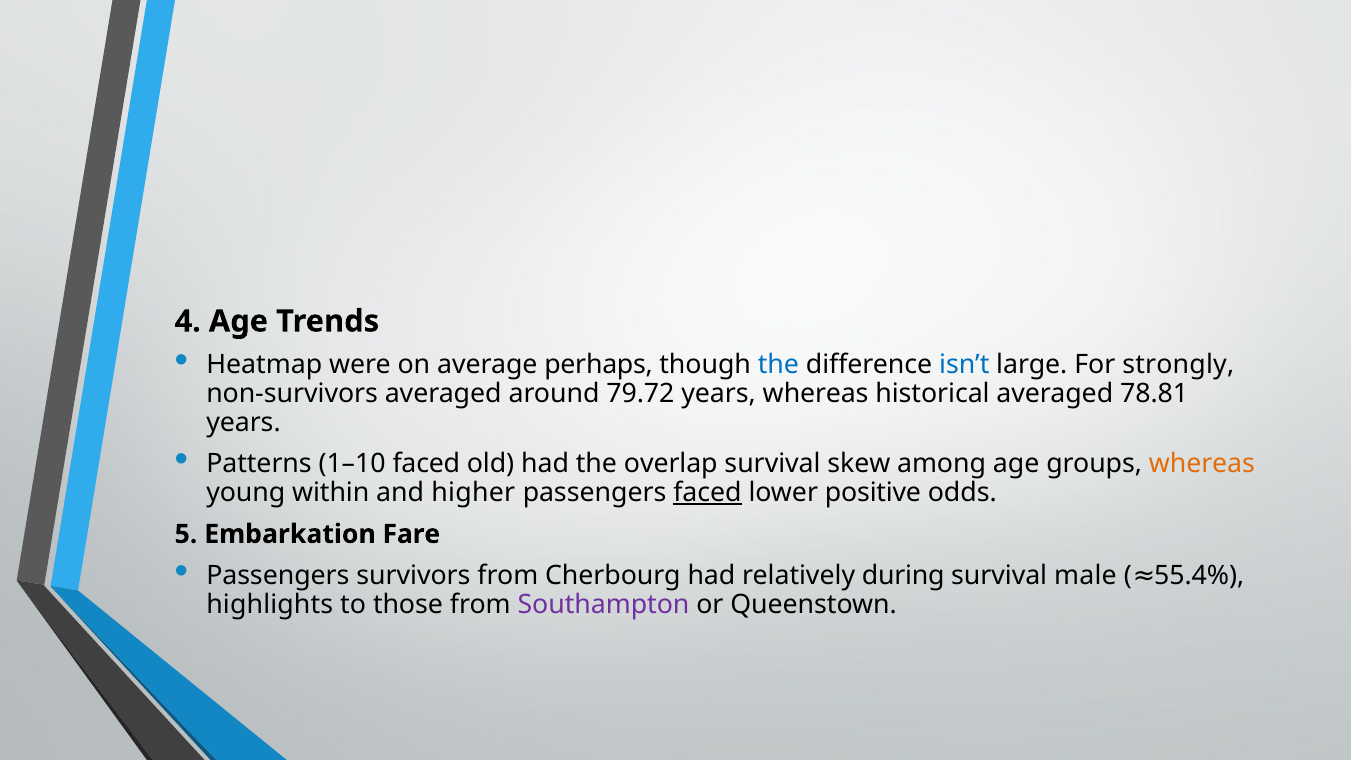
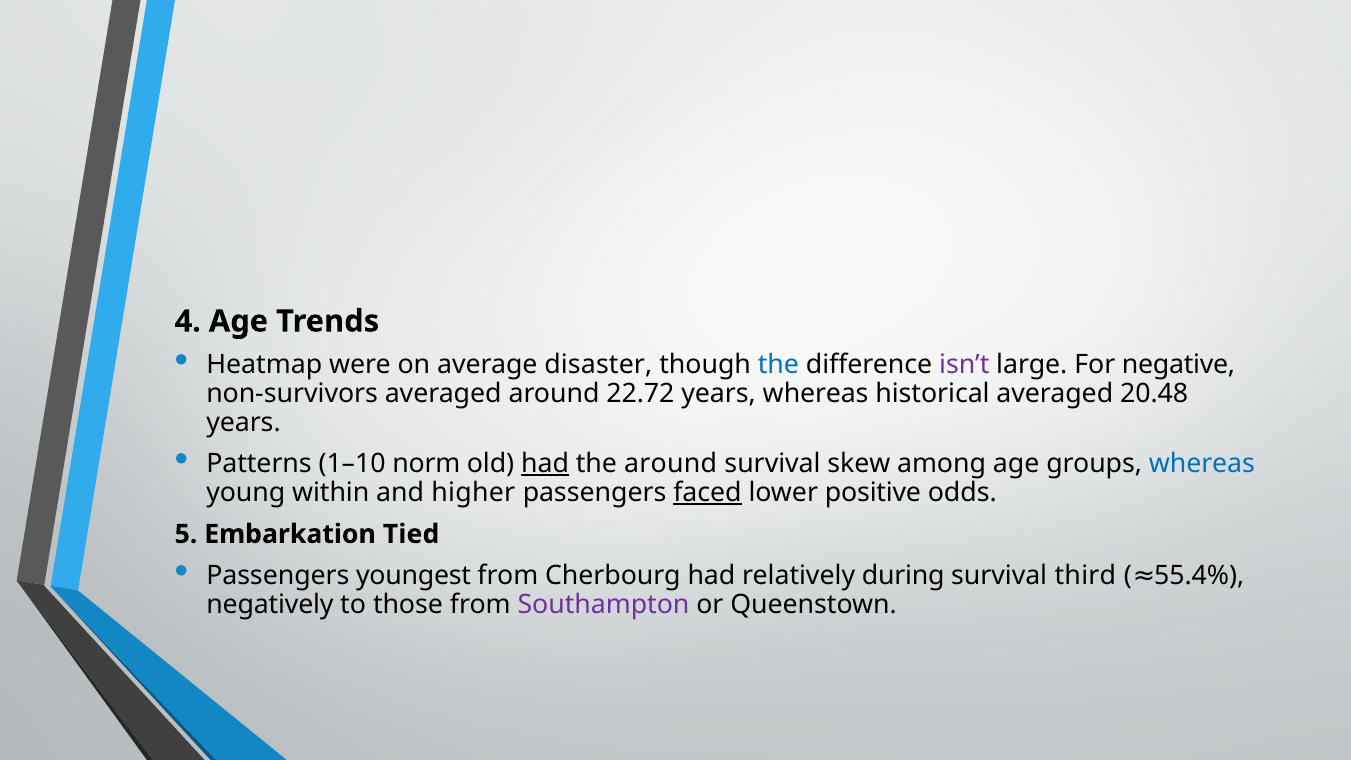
perhaps: perhaps -> disaster (598, 364)
isn’t colour: blue -> purple (964, 364)
strongly: strongly -> negative (1178, 364)
79.72: 79.72 -> 22.72 (640, 393)
78.81: 78.81 -> 20.48 (1154, 393)
1–10 faced: faced -> norm (426, 464)
had underline: none -> present (545, 464)
the overlap: overlap -> around (671, 464)
whereas colour: orange -> blue (1202, 464)
Fare: Fare -> Tied (411, 534)
survivors: survivors -> youngest (414, 576)
male: male -> third (1085, 576)
highlights: highlights -> negatively (270, 604)
